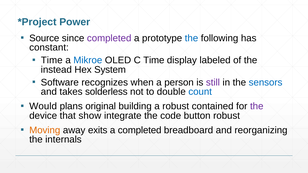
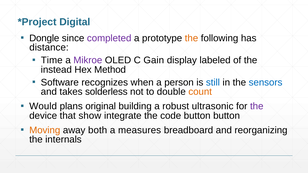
Power: Power -> Digital (75, 22)
Source: Source -> Dongle (44, 38)
the colour: blue -> orange (191, 38)
constant: constant -> distance (49, 48)
Mikroe colour: blue -> purple (88, 60)
C Time: Time -> Gain (154, 60)
System: System -> Method (110, 70)
still colour: purple -> blue (213, 83)
count colour: blue -> orange (200, 92)
contained: contained -> ultrasonic (213, 106)
button robust: robust -> button (227, 116)
exits: exits -> both (98, 130)
a completed: completed -> measures (140, 130)
